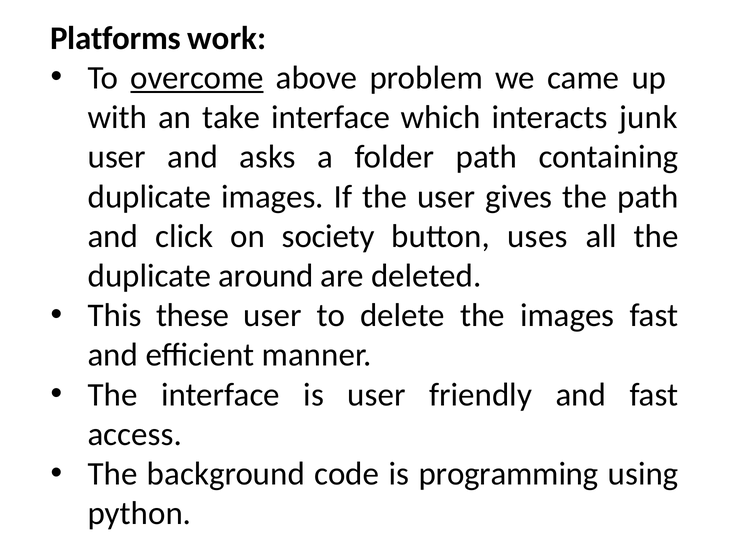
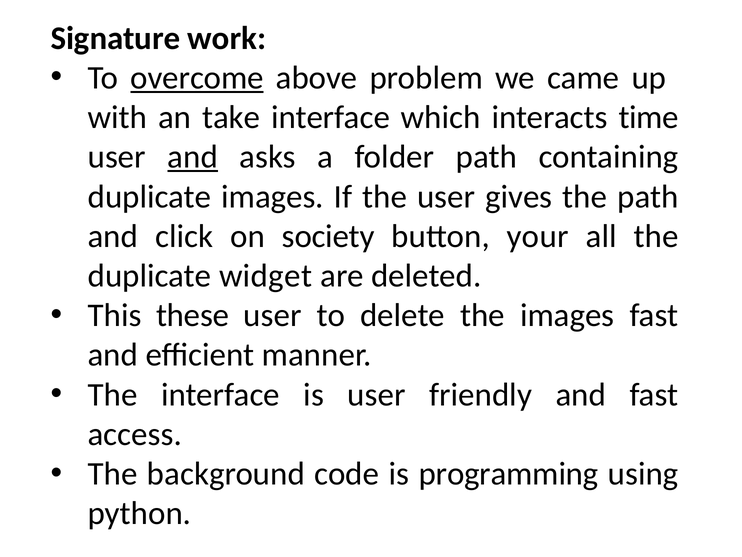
Platforms: Platforms -> Signature (115, 38)
junk: junk -> time (649, 117)
and underline: none -> present (193, 157)
uses: uses -> your (538, 236)
around: around -> widget (266, 276)
